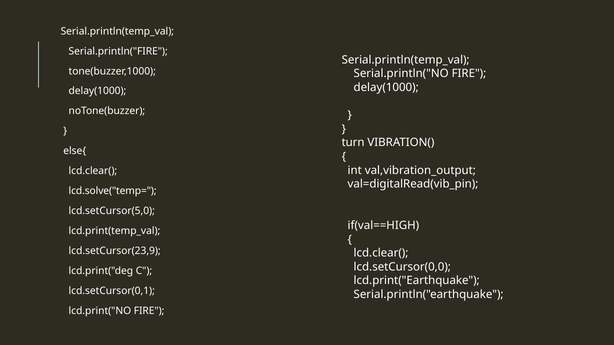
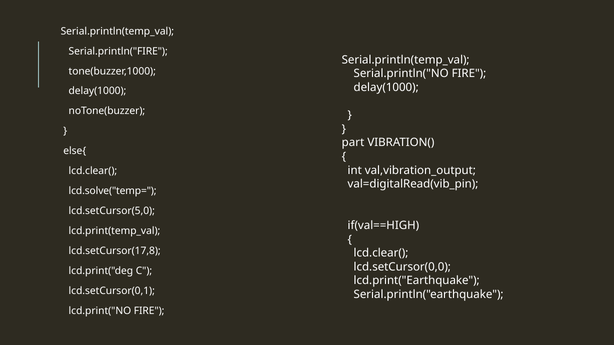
turn: turn -> part (353, 143)
lcd.setCursor(23,9: lcd.setCursor(23,9 -> lcd.setCursor(17,8 (115, 251)
